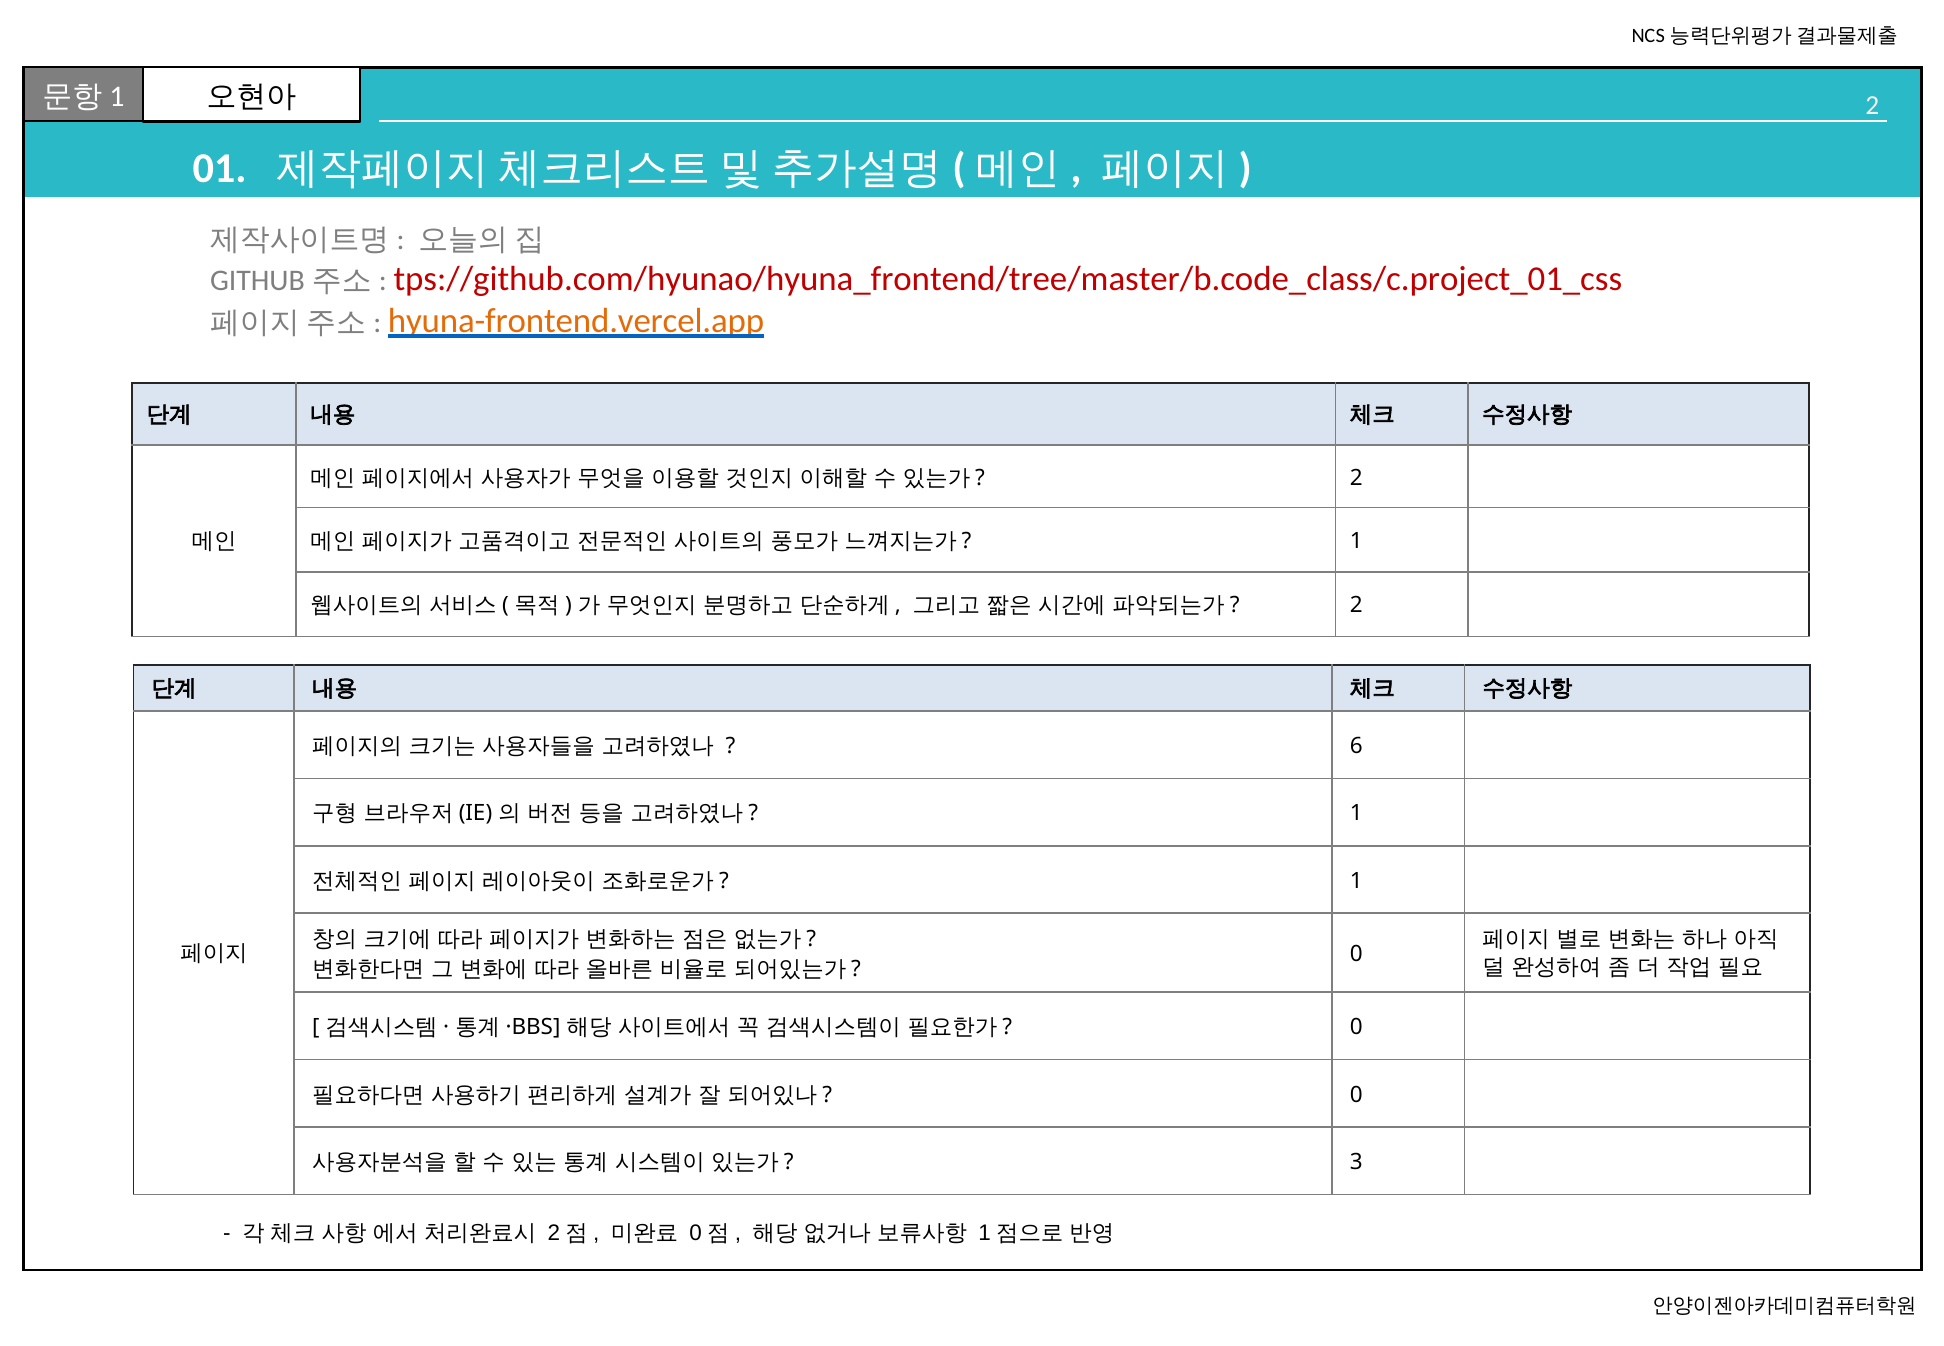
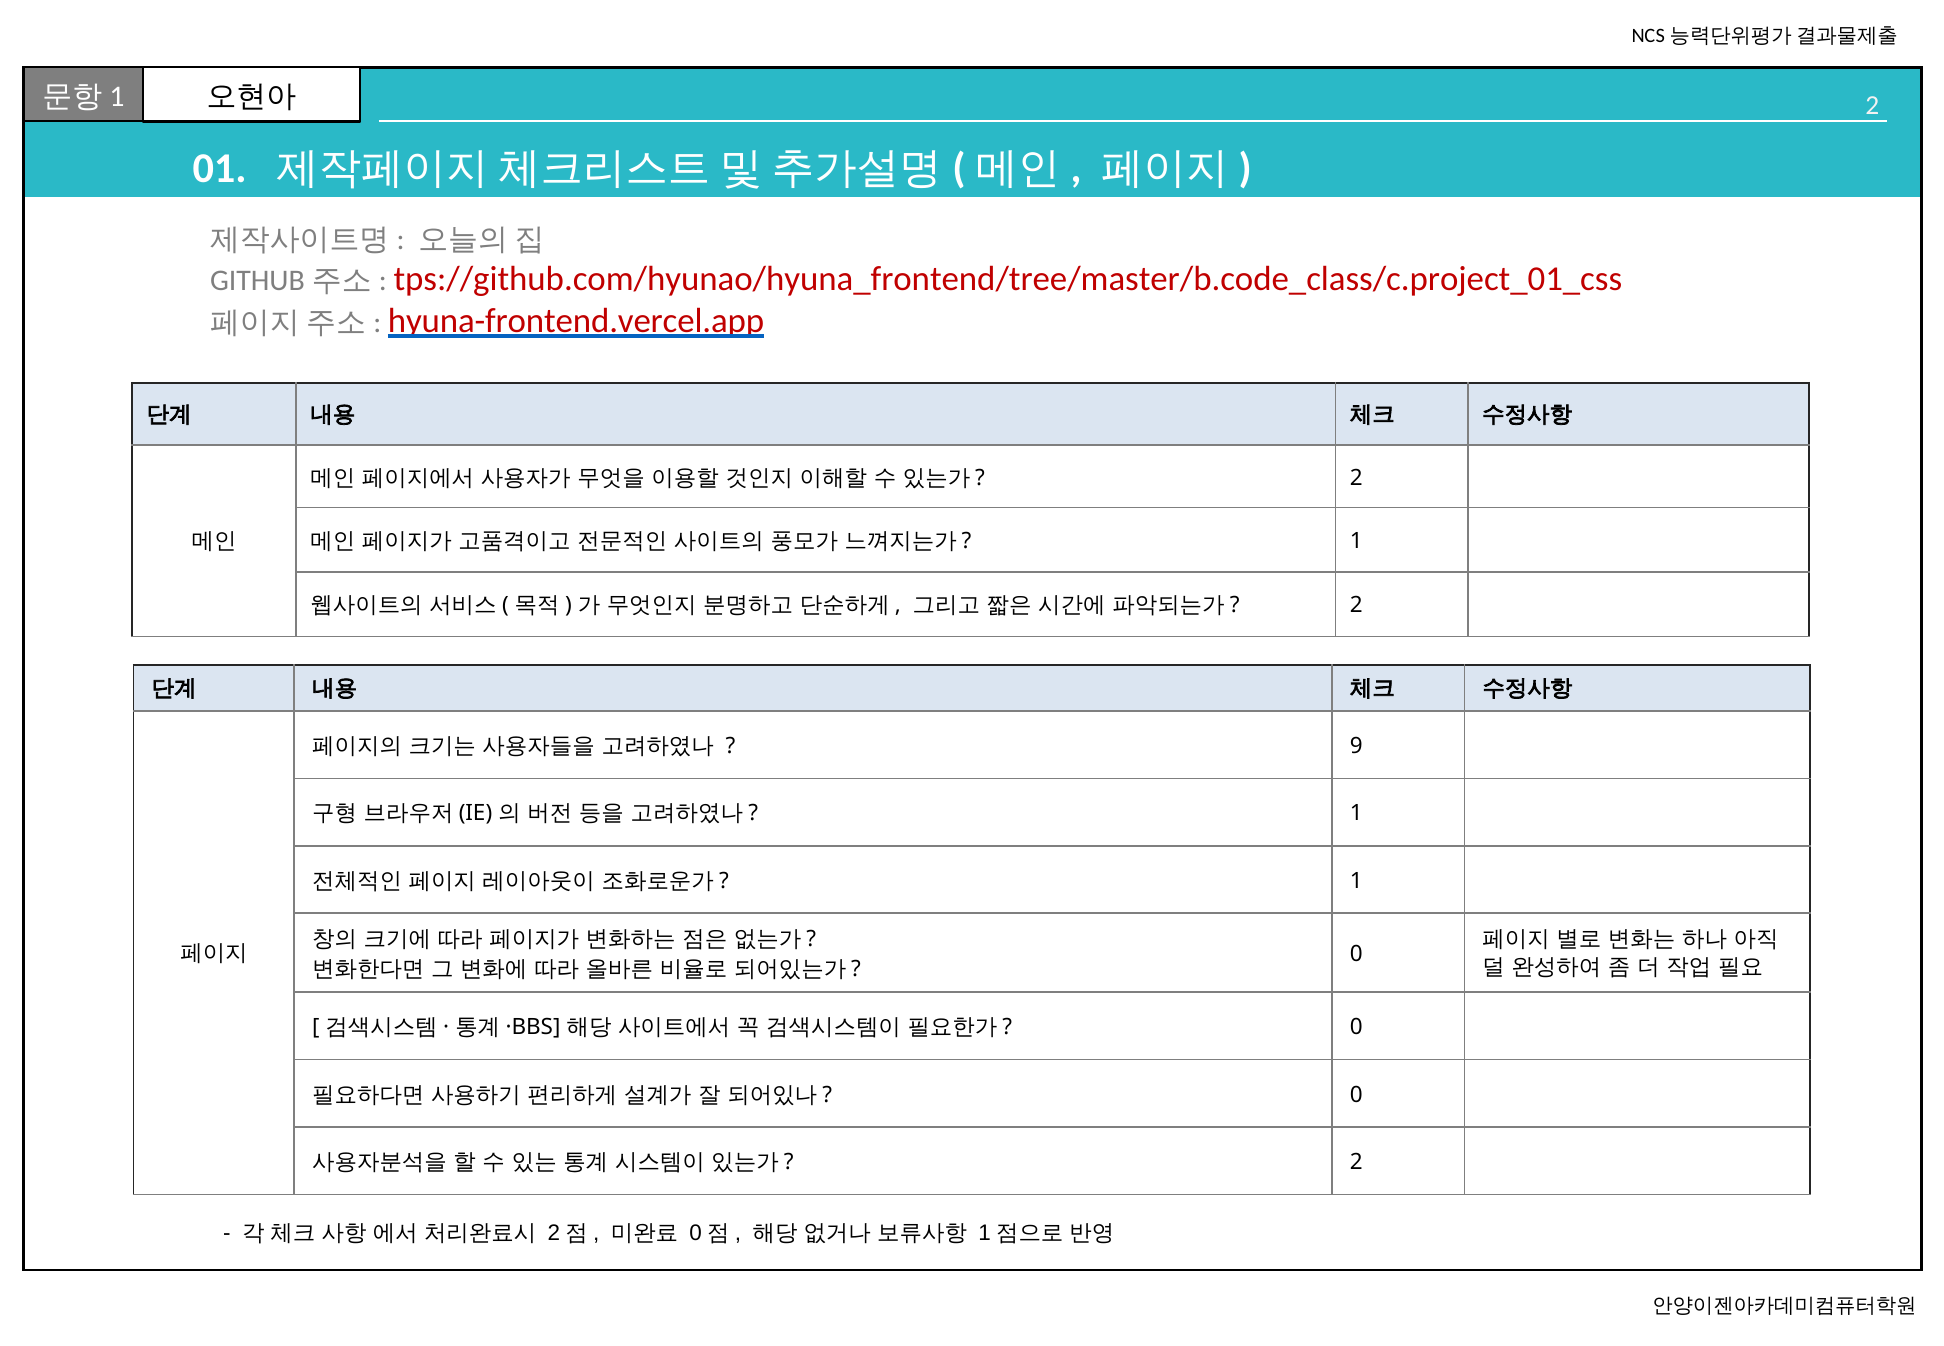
hyuna-frontend.vercel.app colour: orange -> red (576, 321)
6: 6 -> 9 (1356, 746)
3: 3 -> 2 (1356, 1162)
